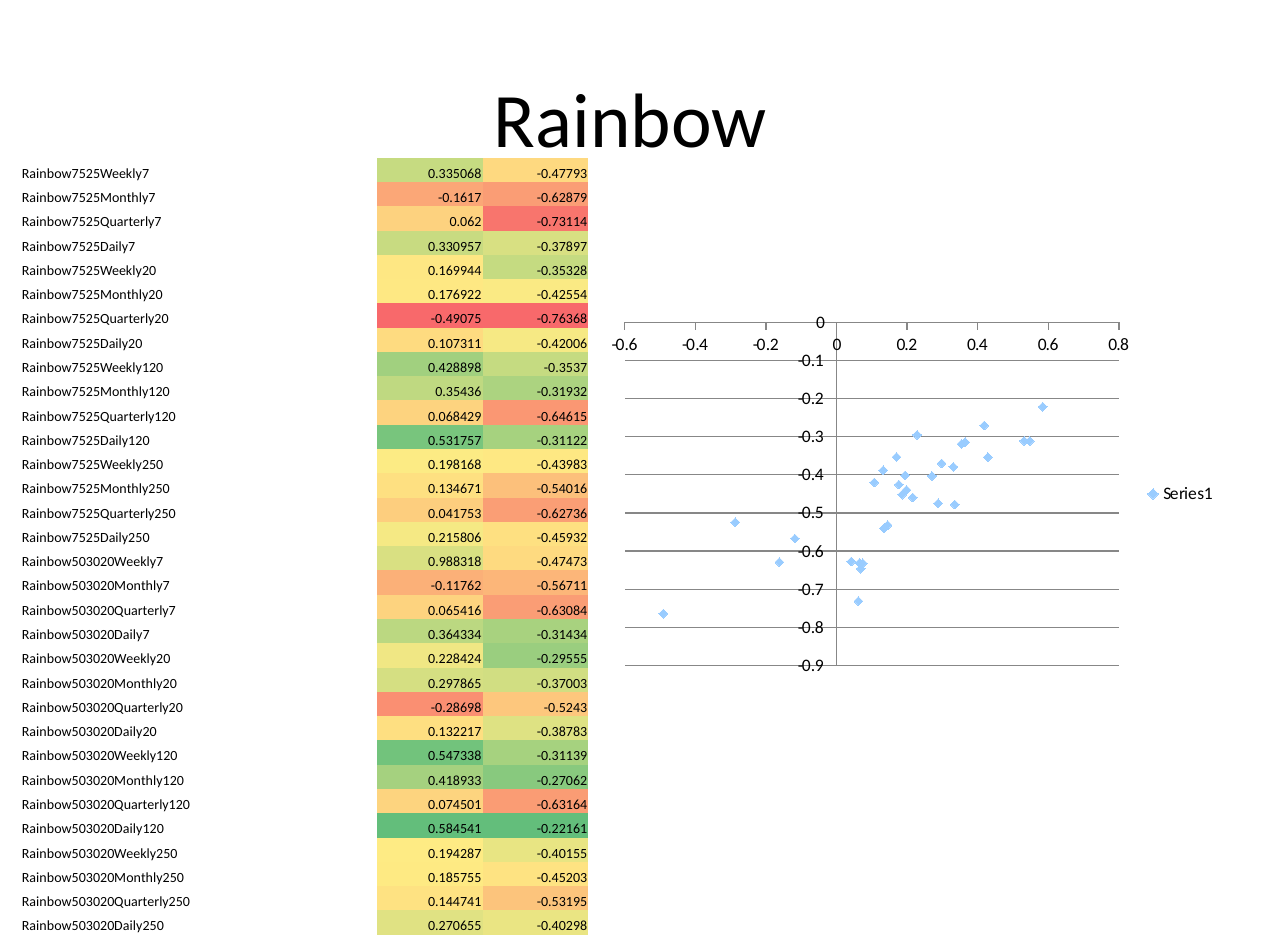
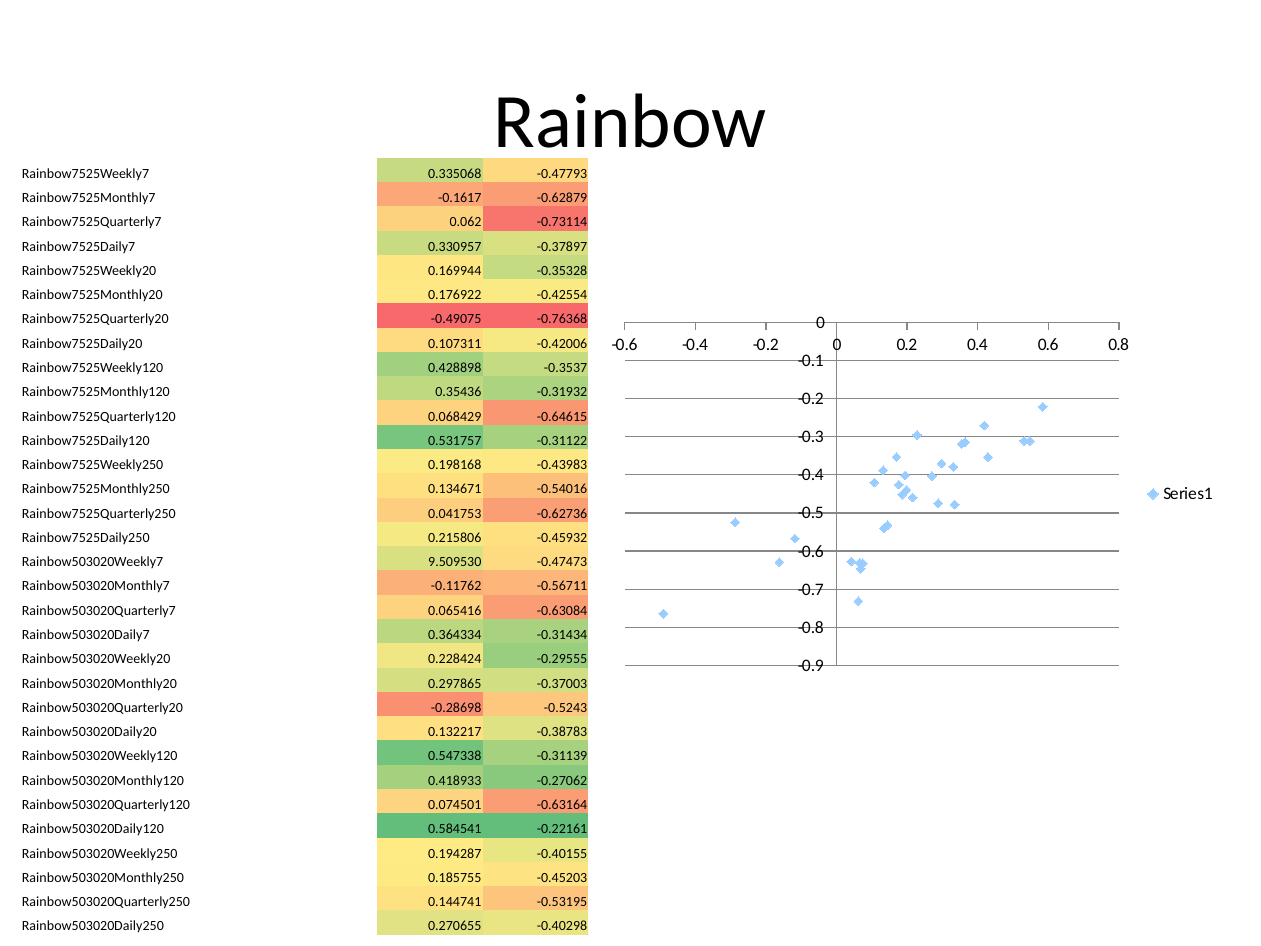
0.988318: 0.988318 -> 9.509530 (455, 562)
